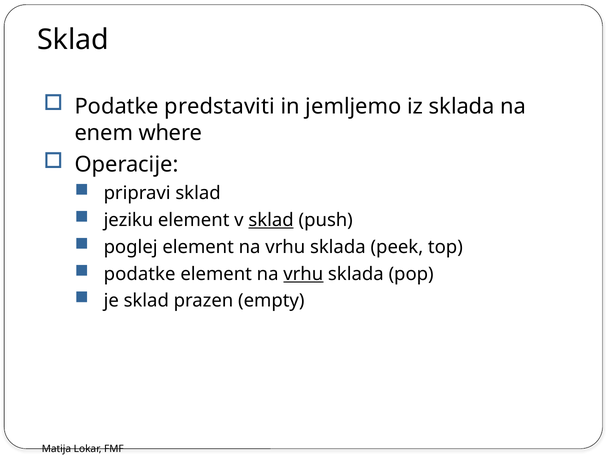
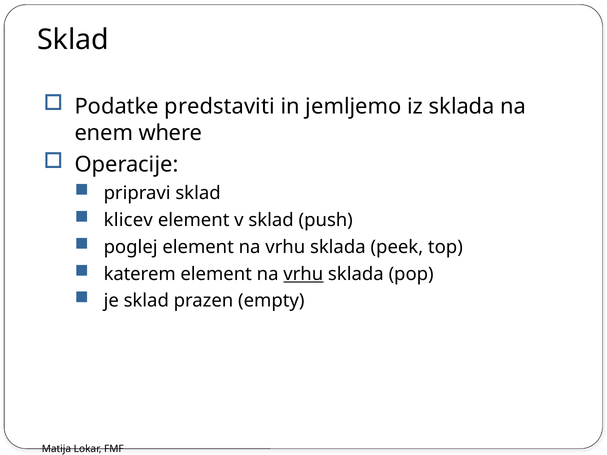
jeziku: jeziku -> klicev (128, 220)
sklad underline: present -> none (271, 220)
podatke: podatke -> katerem (140, 274)
